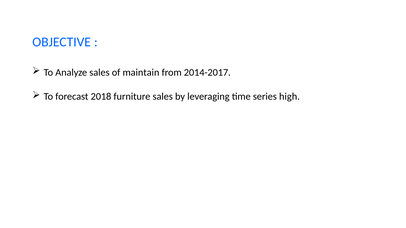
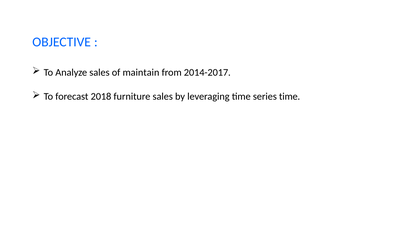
series high: high -> time (290, 97)
